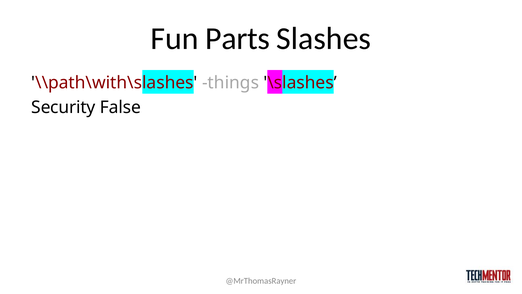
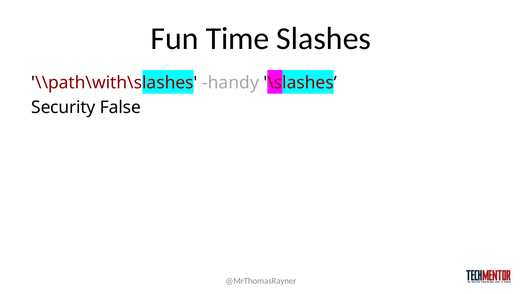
Parts: Parts -> Time (238, 38)
things: things -> handy (230, 83)
